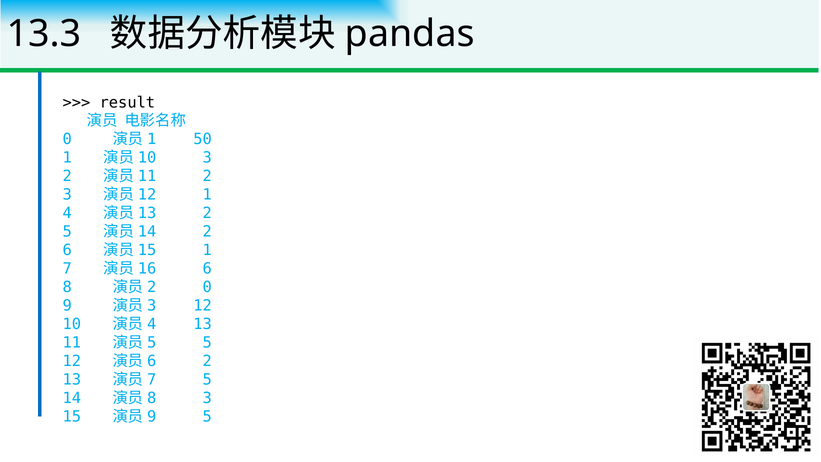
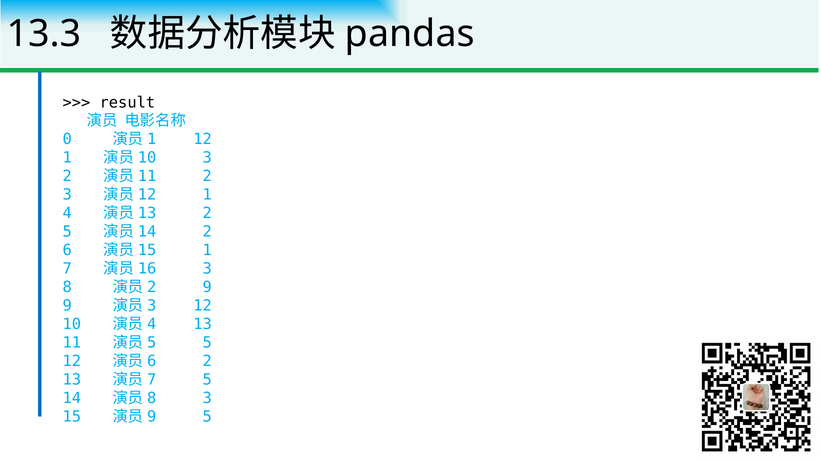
50: 50 -> 12 (203, 139)
6: 6 -> 3 (207, 269)
0: 0 -> 9 (207, 287)
